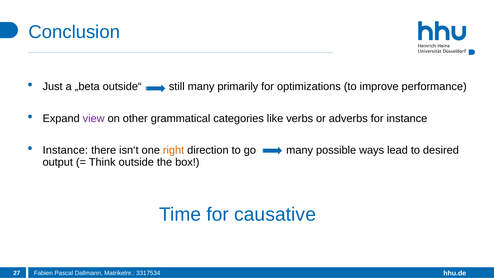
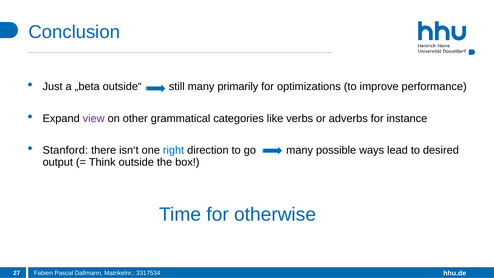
Instance: Instance -> Stanford (65, 150)
right colour: orange -> blue (174, 150)
causative: causative -> otherwise (275, 215)
